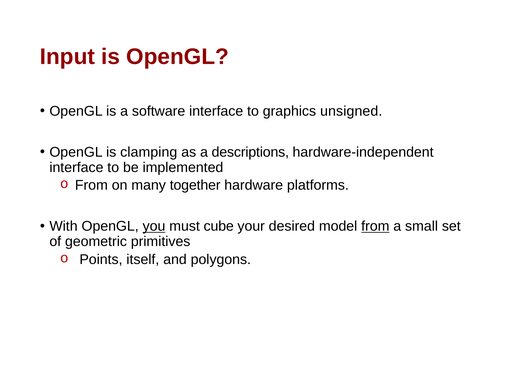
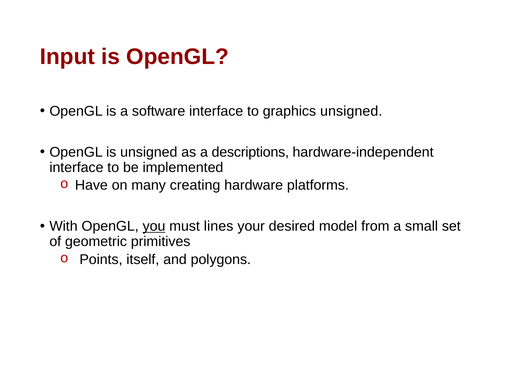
is clamping: clamping -> unsigned (149, 152)
From: From -> Have (91, 185)
together: together -> creating (195, 185)
cube: cube -> lines (219, 226)
from underline: present -> none (375, 226)
